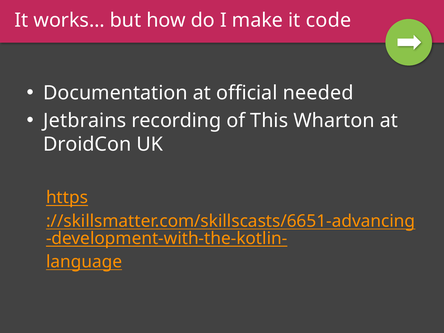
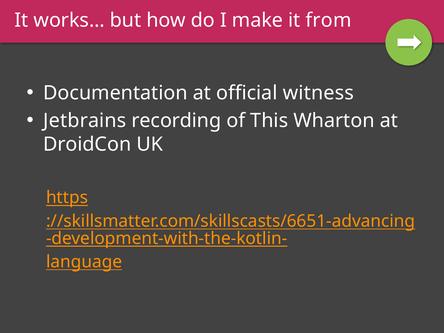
code: code -> from (329, 20)
needed: needed -> witness (318, 93)
